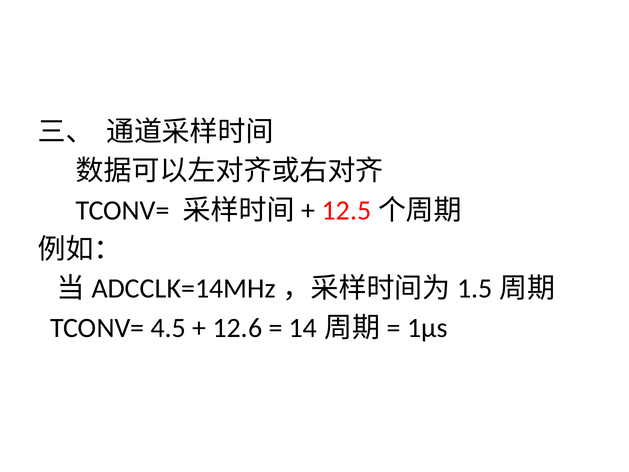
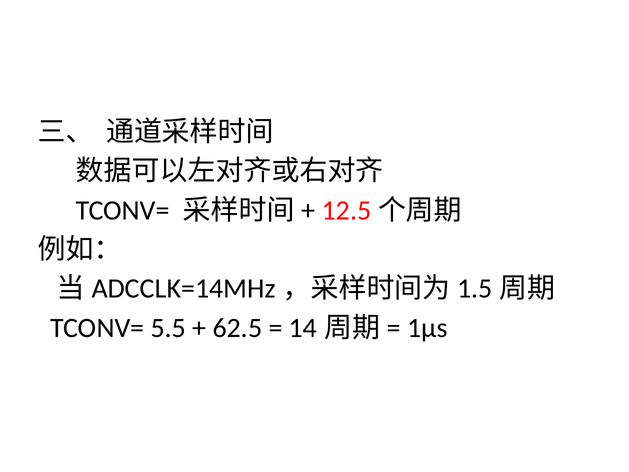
4.5: 4.5 -> 5.5 (168, 328)
12.6: 12.6 -> 62.5 (237, 328)
